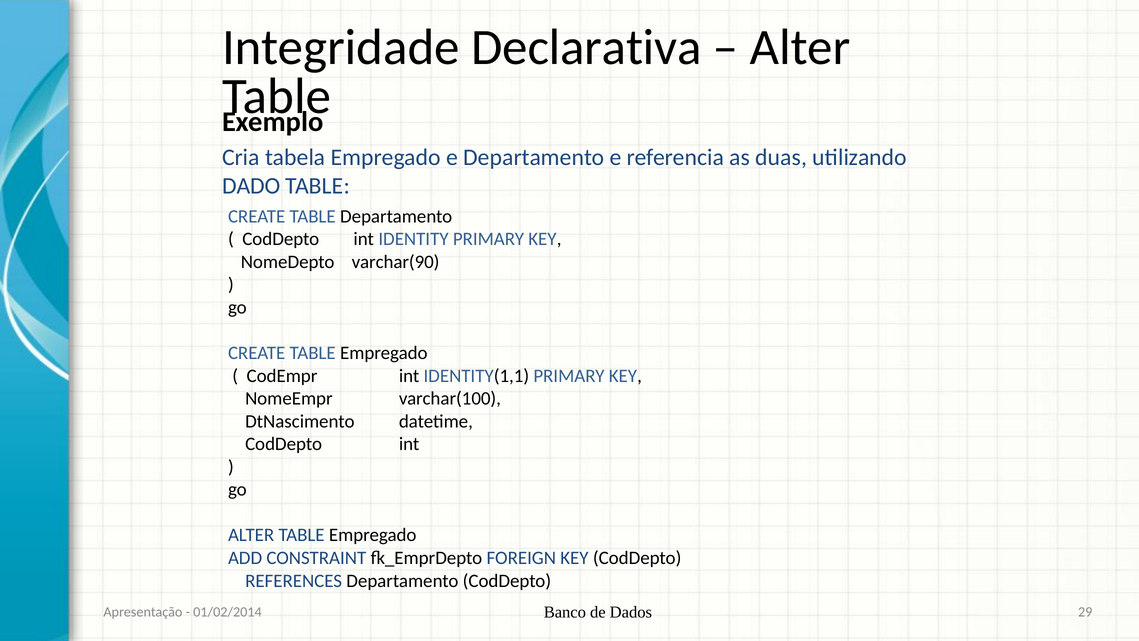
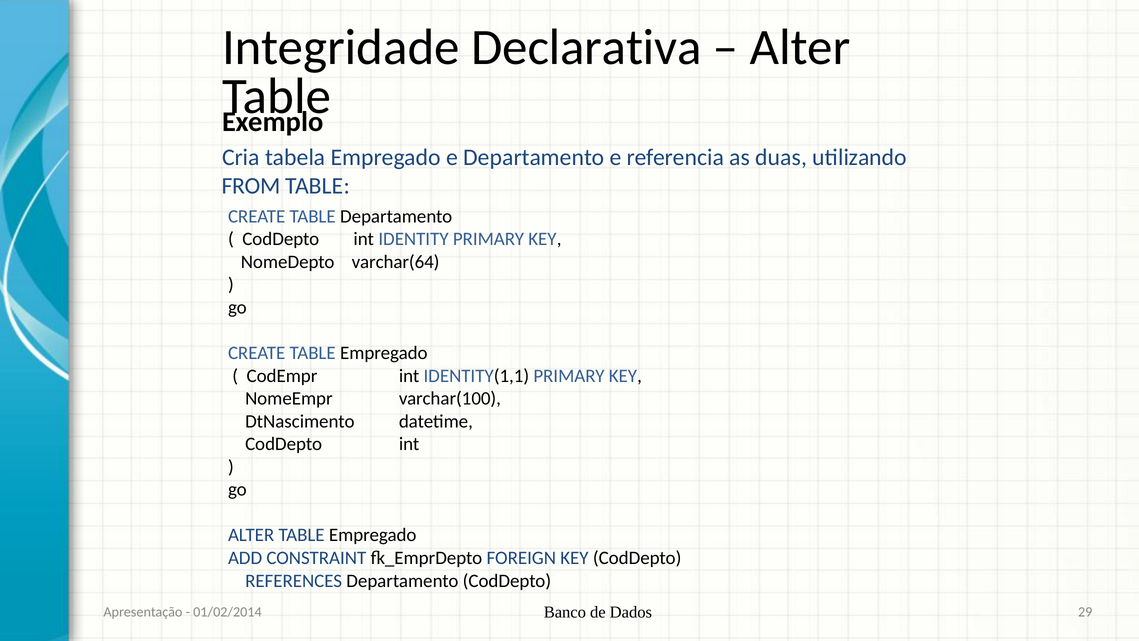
DADO: DADO -> FROM (251, 186)
varchar(90: varchar(90 -> varchar(64 (396, 262)
